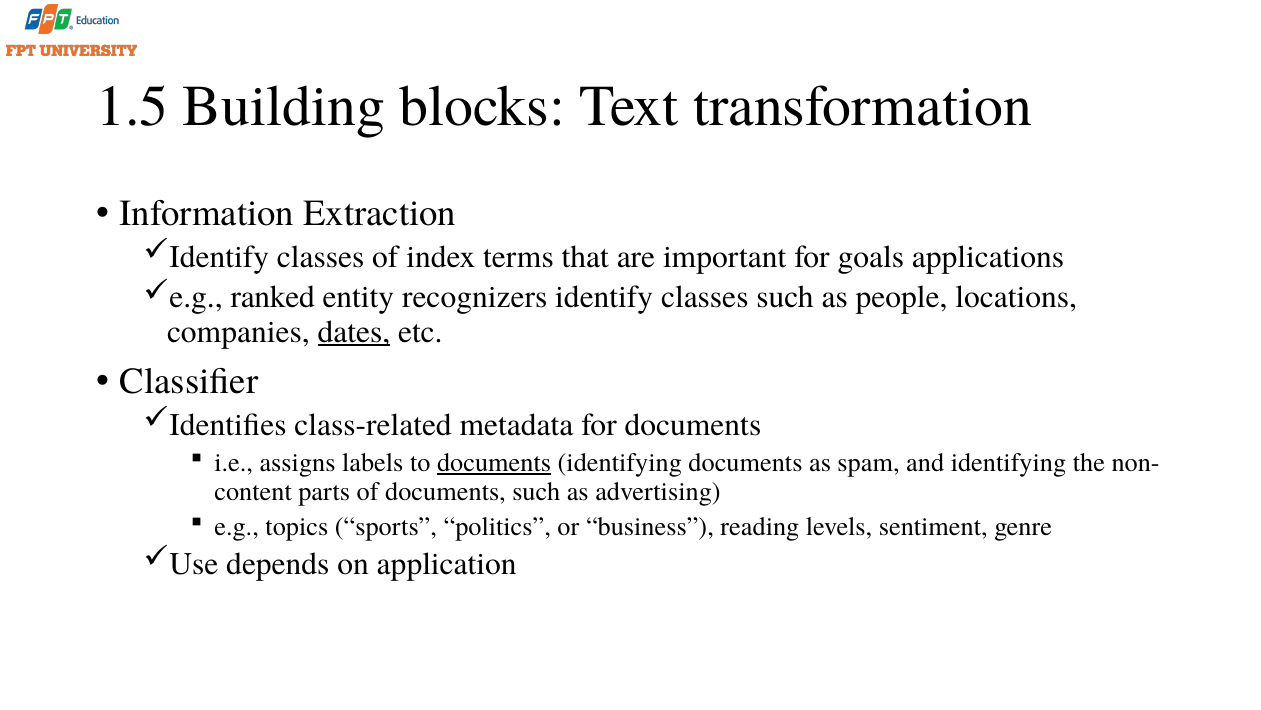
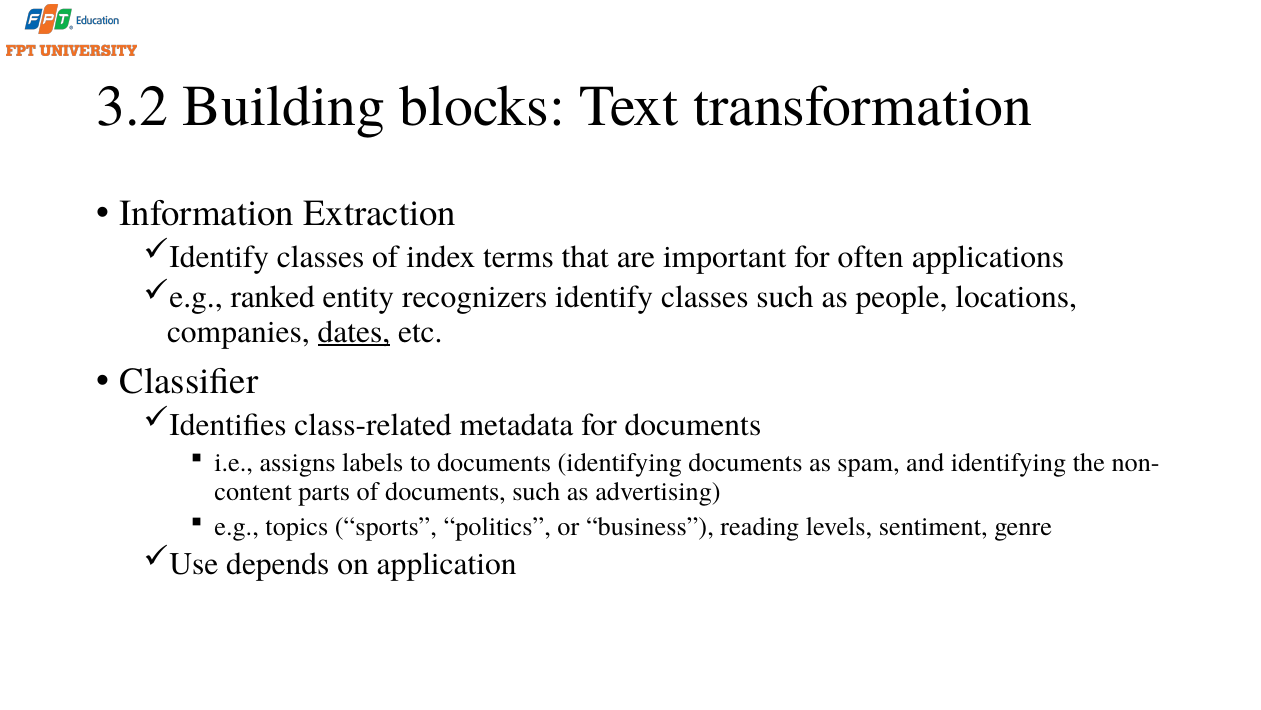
1.5: 1.5 -> 3.2 (132, 106)
goals: goals -> often (871, 257)
documents underline: present -> none (494, 463)
